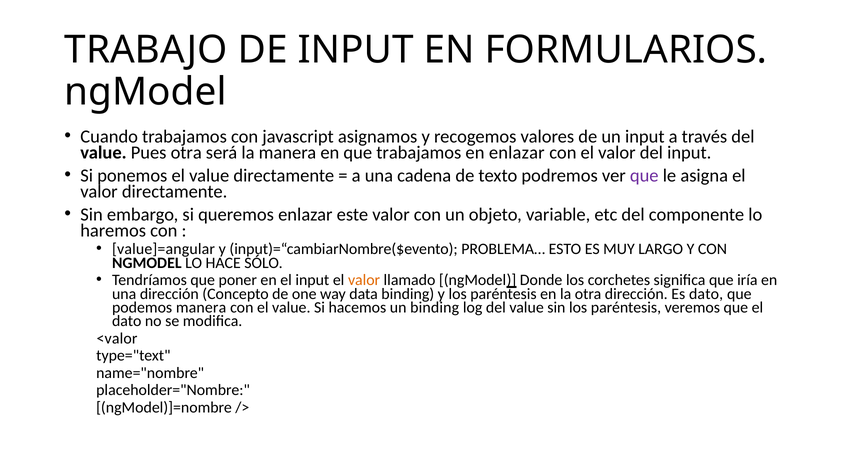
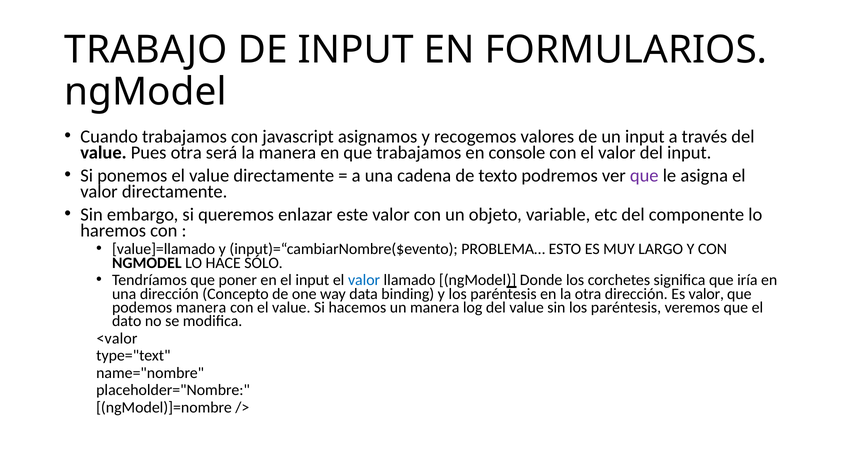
en enlazar: enlazar -> console (517, 153)
value]=angular: value]=angular -> value]=llamado (164, 249)
valor colour: orange -> blue (364, 280)
Es dato: dato -> valor (706, 294)
un binding: binding -> manera (435, 307)
